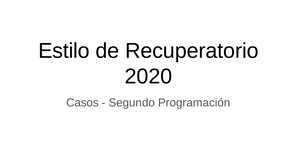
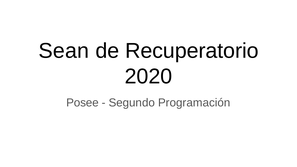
Estilo: Estilo -> Sean (64, 51)
Casos: Casos -> Posee (83, 103)
